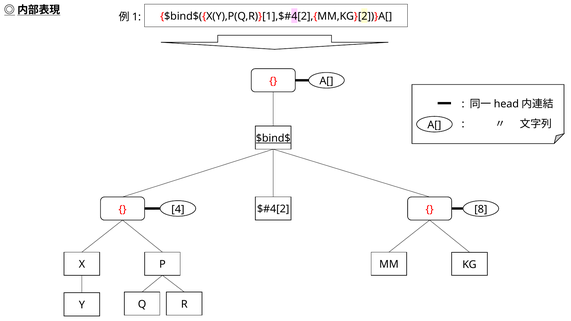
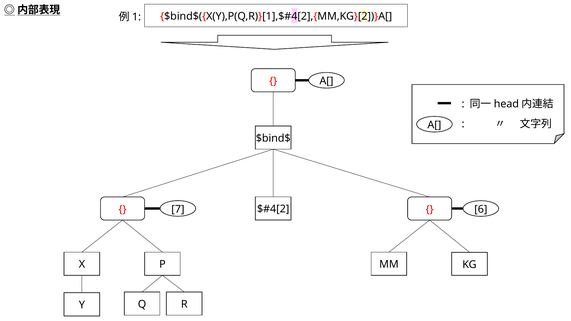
$bind$ underline: present -> none (273, 138)
8: 8 -> 6 (481, 209)
4: 4 -> 7 (178, 209)
